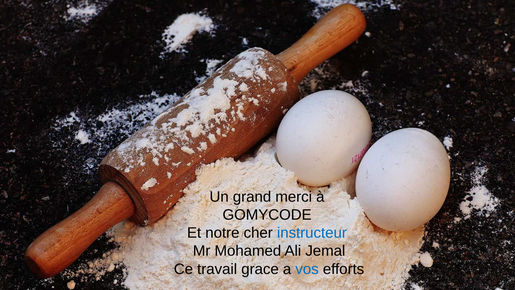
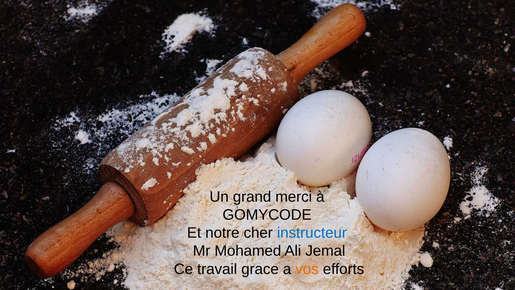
vos colour: blue -> orange (307, 269)
